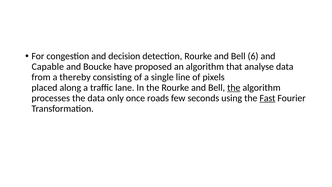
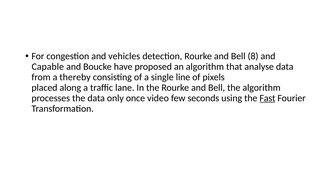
decision: decision -> vehicles (124, 56)
6: 6 -> 8 (253, 56)
the underline: present -> none (234, 88)
roads: roads -> video (158, 98)
